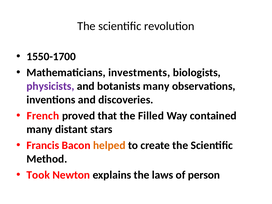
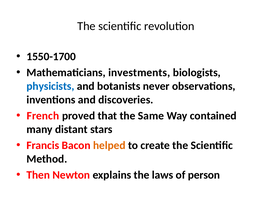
physicists colour: purple -> blue (50, 86)
botanists many: many -> never (156, 86)
Filled: Filled -> Same (151, 116)
Took: Took -> Then (38, 175)
